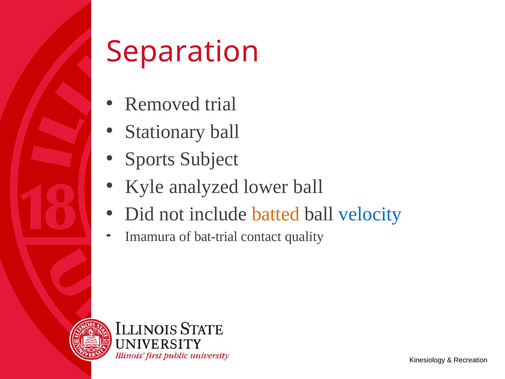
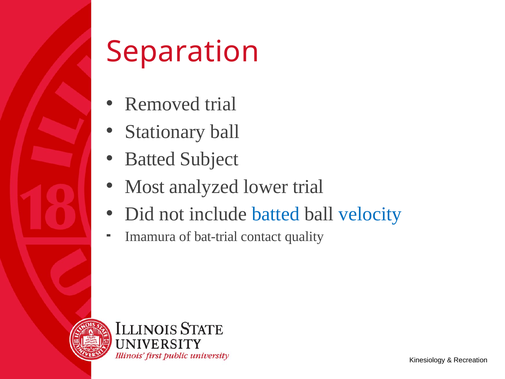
Sports: Sports -> Batted (150, 159)
Kyle: Kyle -> Most (145, 186)
lower ball: ball -> trial (308, 186)
batted colour: orange -> blue (276, 214)
